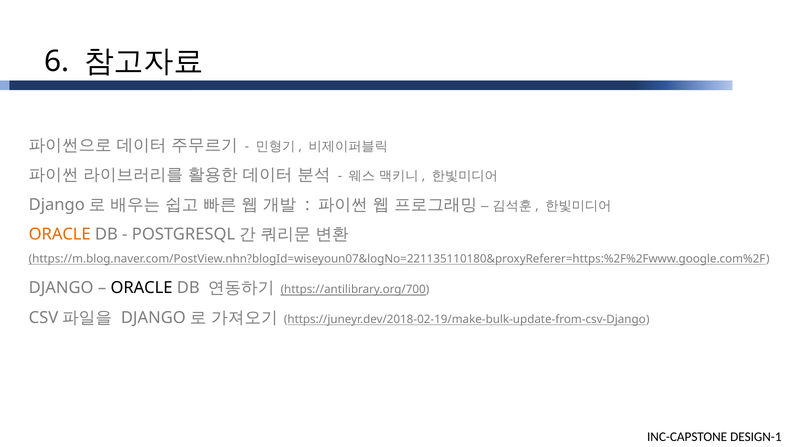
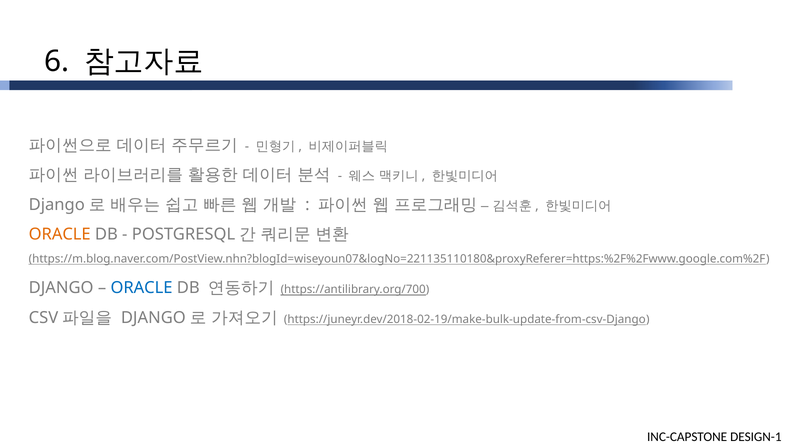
ORACLE colour: black -> blue (142, 288)
